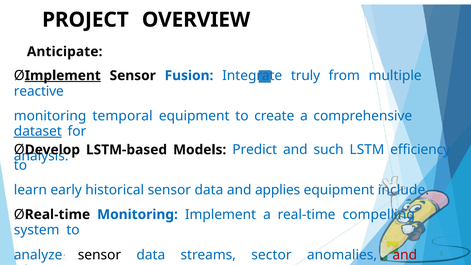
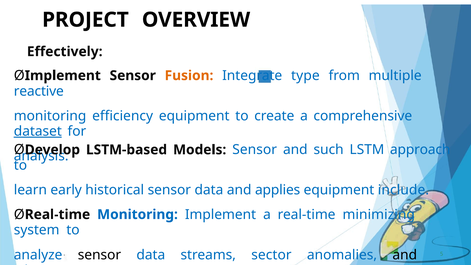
Anticipate: Anticipate -> Effectively (65, 52)
Implement underline: present -> none (63, 76)
Fusion colour: blue -> orange (189, 76)
truly: truly -> type (305, 76)
temporal: temporal -> efficiency (123, 116)
Models Predict: Predict -> Sensor (255, 150)
efficiency: efficiency -> approach (420, 150)
compelling: compelling -> minimizing (379, 214)
and colour: red -> black (405, 255)
